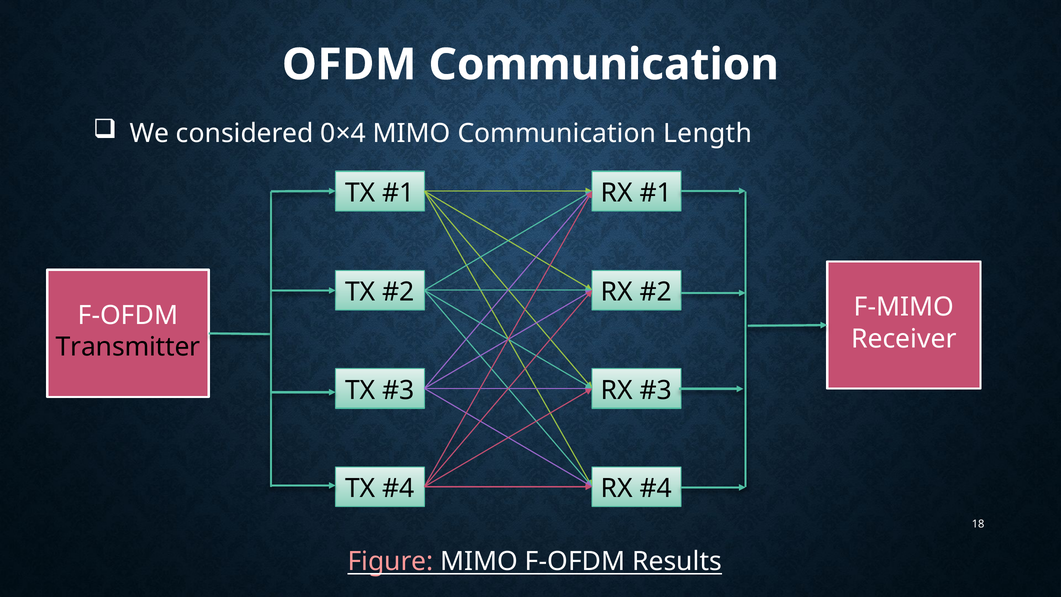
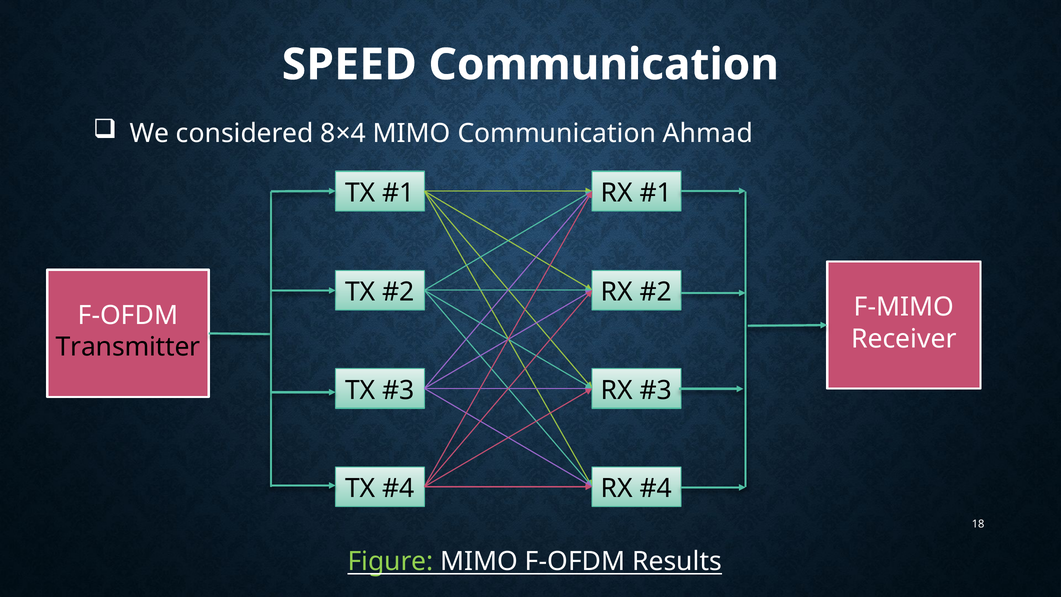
OFDM: OFDM -> SPEED (349, 65)
0×4: 0×4 -> 8×4 (343, 134)
Length: Length -> Ahmad (708, 134)
Figure colour: pink -> light green (391, 561)
